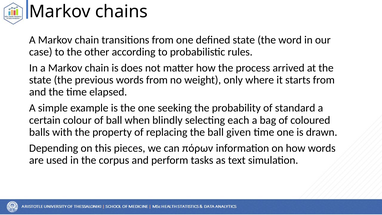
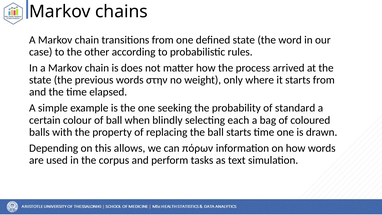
words from: from -> στην (157, 80)
ball given: given -> starts (239, 132)
pieces: pieces -> allows (130, 148)
